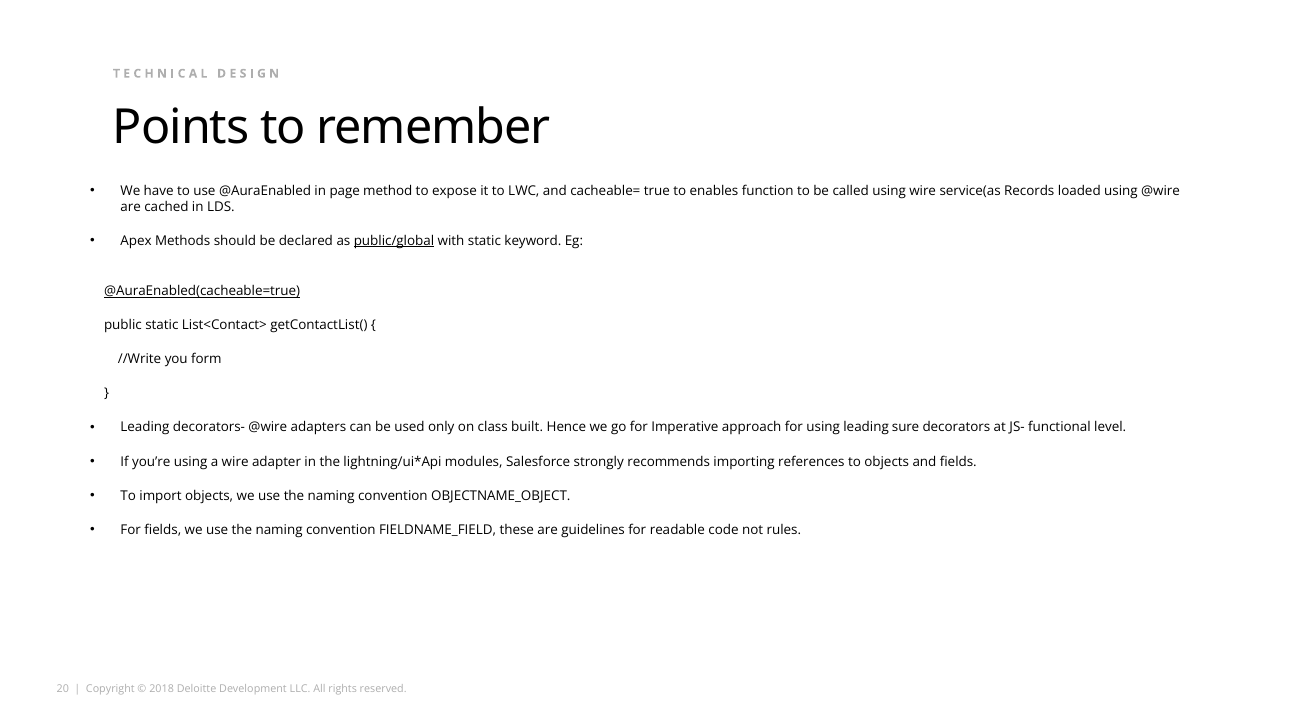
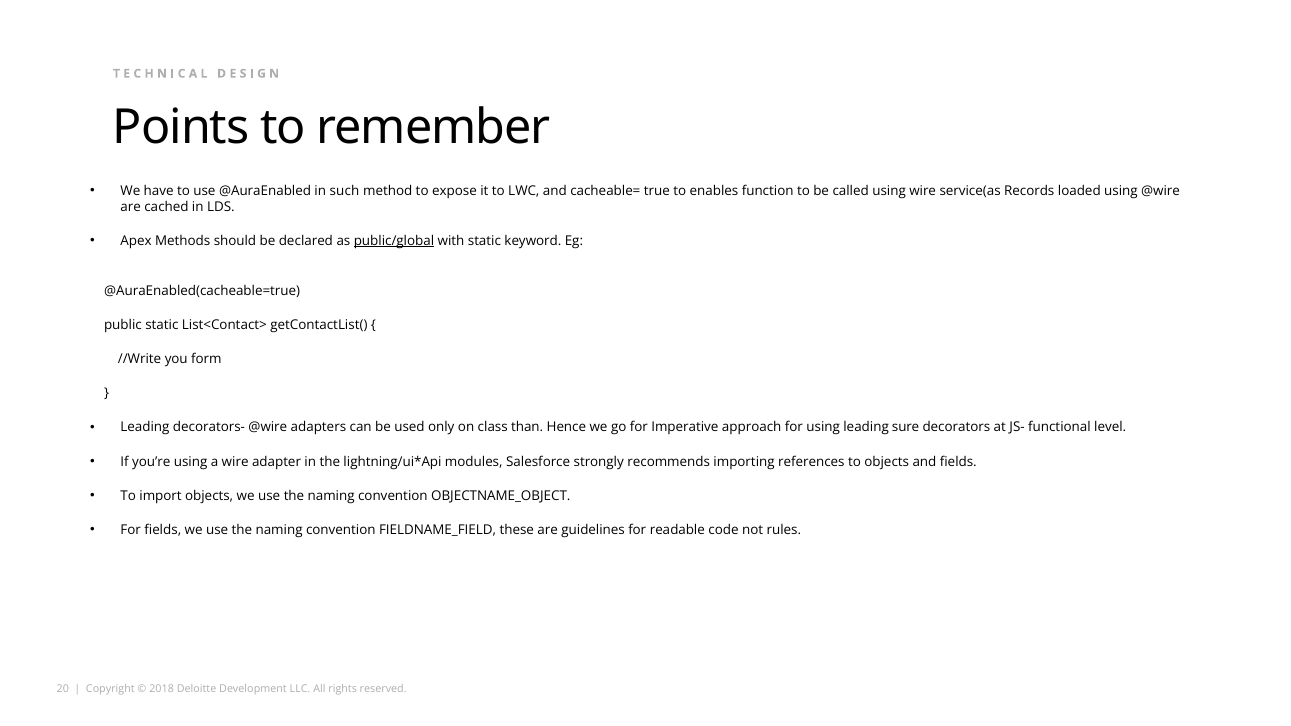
page: page -> such (345, 191)
@AuraEnabled(cacheable=true underline: present -> none (202, 291)
built: built -> than (527, 428)
